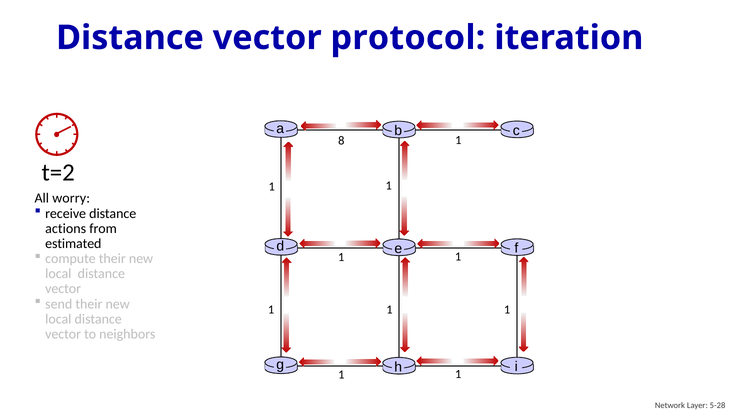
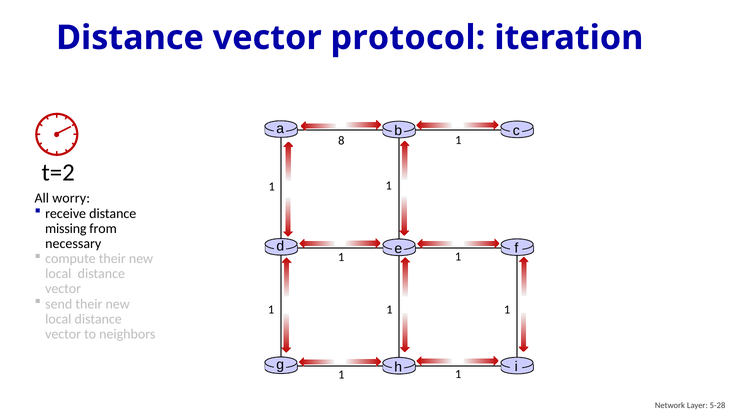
actions: actions -> missing (66, 229)
estimated: estimated -> necessary (73, 244)
